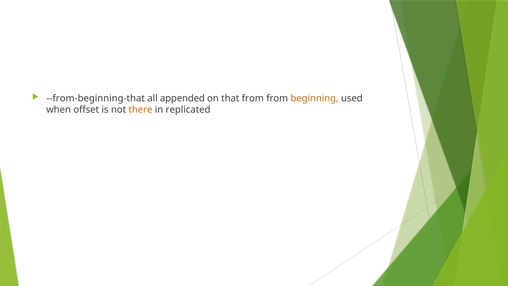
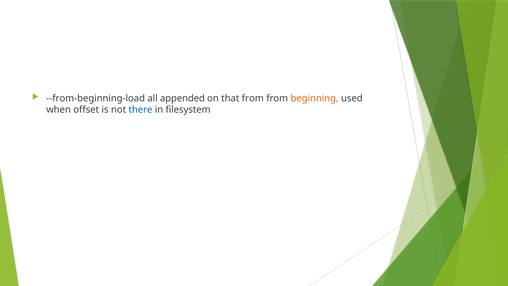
--from-beginning-that: --from-beginning-that -> --from-beginning-load (96, 98)
there colour: orange -> blue (140, 110)
replicated: replicated -> filesystem (188, 110)
